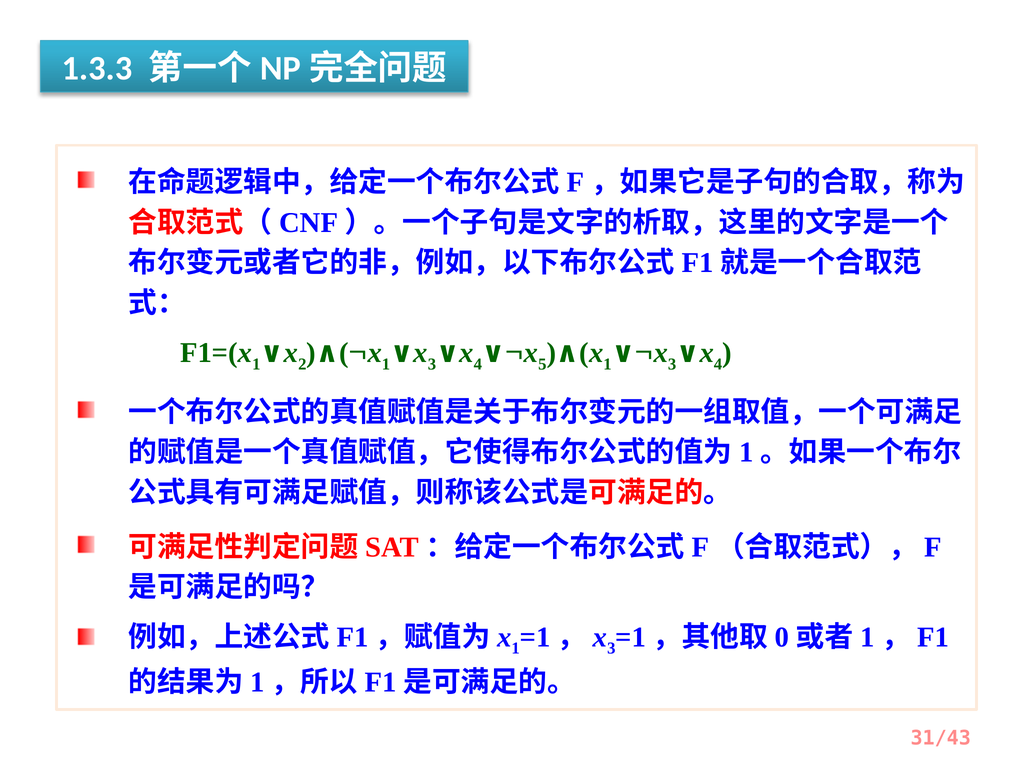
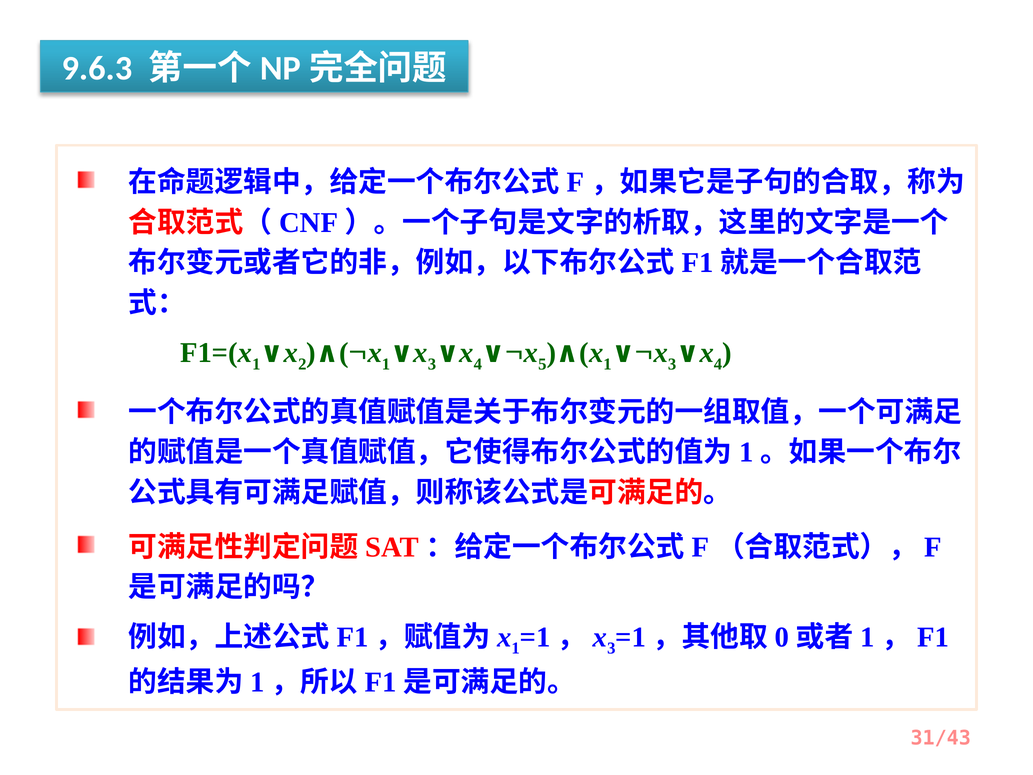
1.3.3: 1.3.3 -> 9.6.3 (97, 68)
